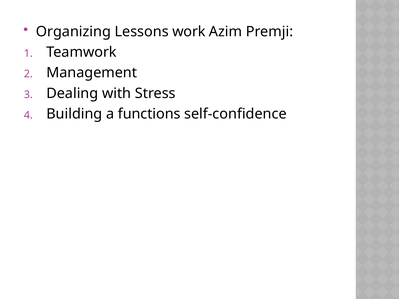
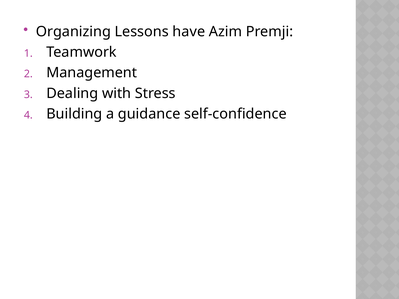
work: work -> have (189, 32)
functions: functions -> guidance (149, 114)
